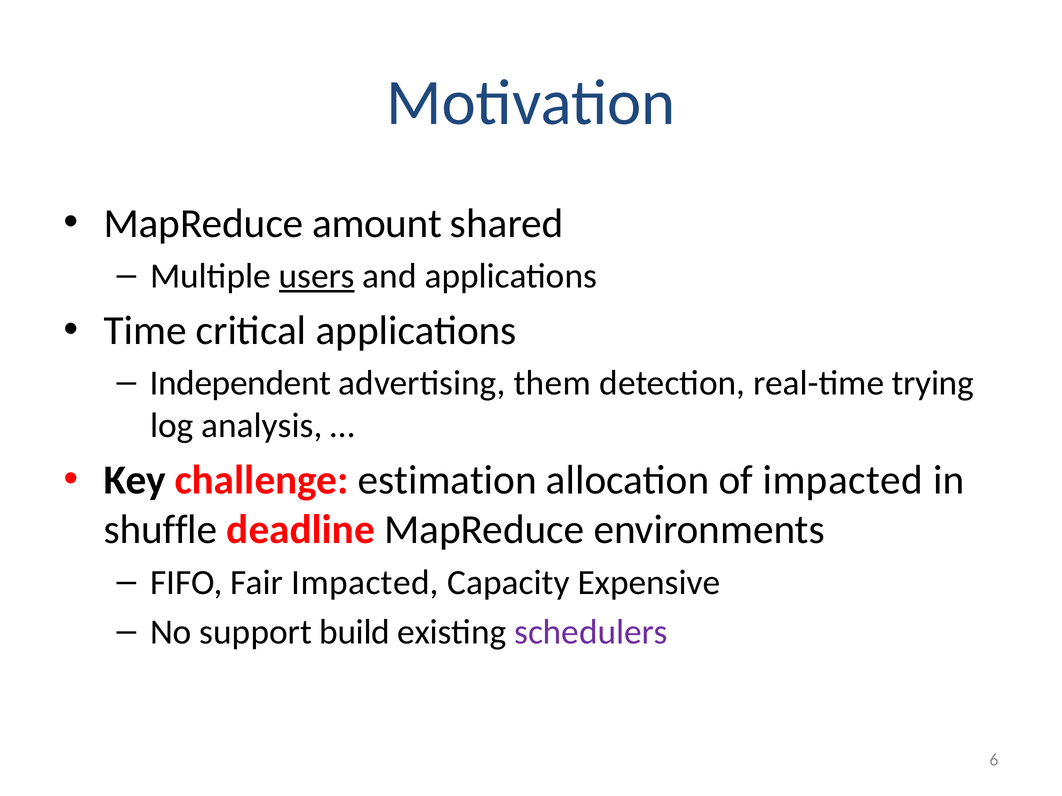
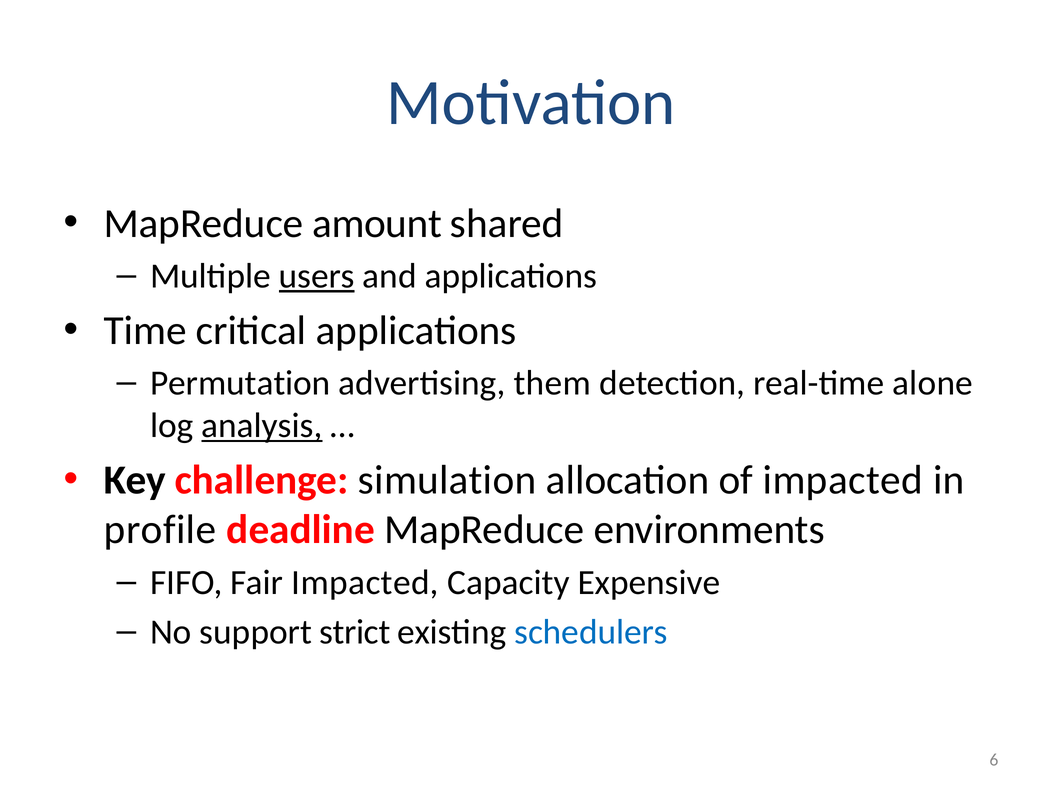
Independent: Independent -> Permutation (240, 384)
trying: trying -> alone (933, 384)
analysis underline: none -> present (262, 426)
estimation: estimation -> simulation (447, 481)
shuffle: shuffle -> profile (160, 530)
build: build -> strict (355, 632)
schedulers colour: purple -> blue (591, 632)
